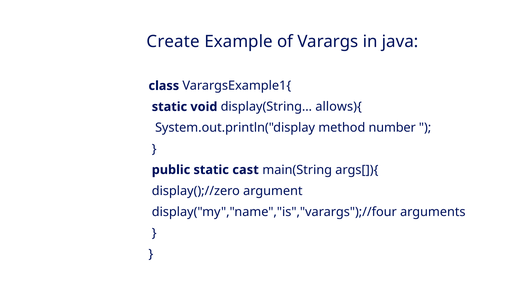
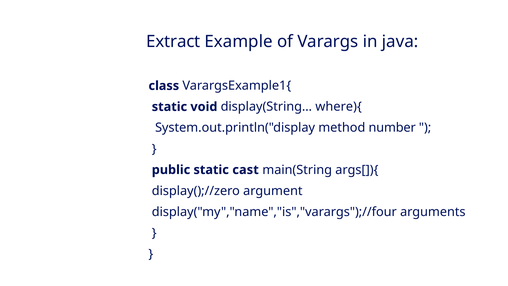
Create: Create -> Extract (173, 42)
allows){: allows){ -> where){ (339, 107)
